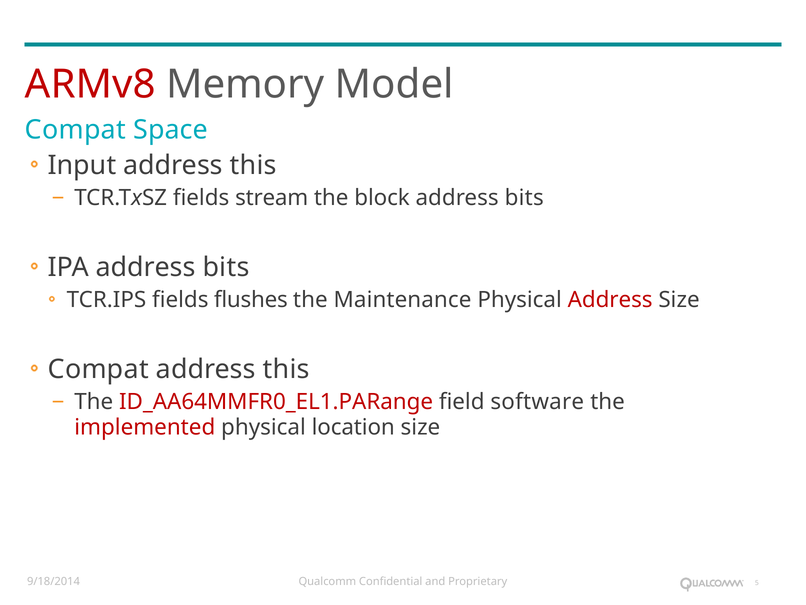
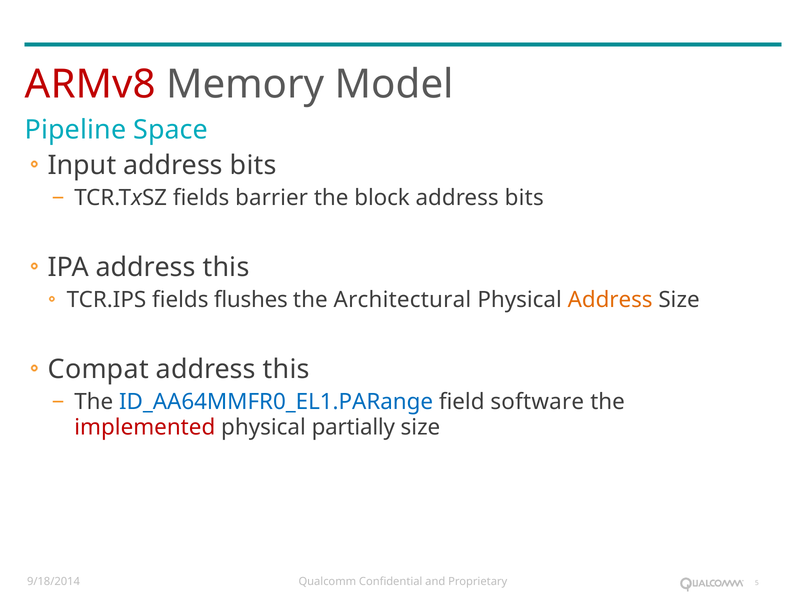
Compat: Compat -> Pipeline (76, 130)
Input address this: this -> bits (253, 165)
stream: stream -> barrier (272, 198)
IPA address bits: bits -> this (226, 267)
Maintenance: Maintenance -> Architectural (402, 300)
Address colour: red -> orange (610, 300)
ID_AA64MMFR0_EL1.PARange colour: red -> blue (276, 402)
location: location -> partially (353, 427)
